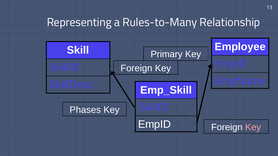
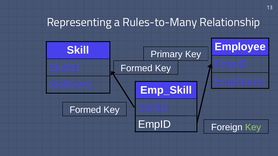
Foreign: Foreign -> Formed (136, 68)
Phases: Phases -> Formed (85, 110)
Key colour: pink -> light green (253, 127)
